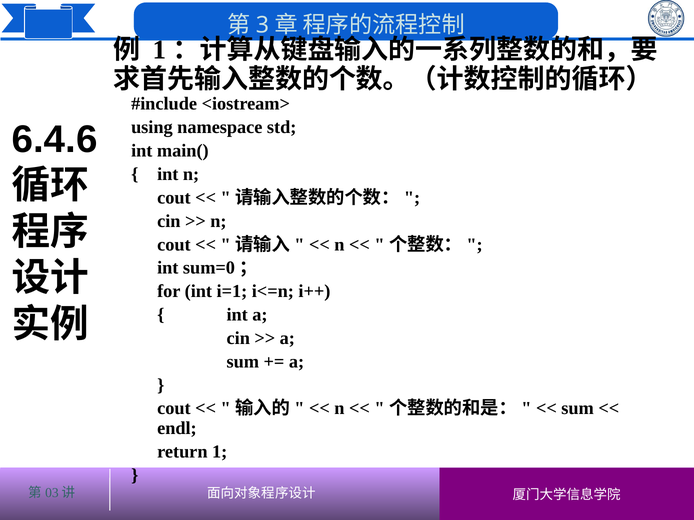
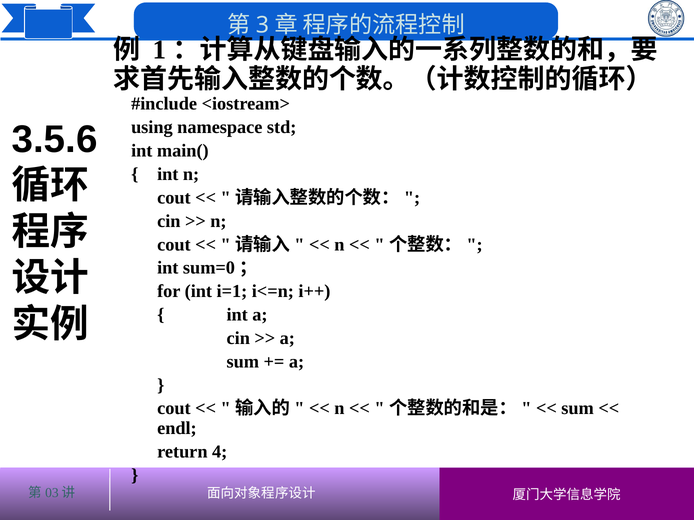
6.4.6: 6.4.6 -> 3.5.6 (55, 140)
return 1: 1 -> 4 (220, 452)
